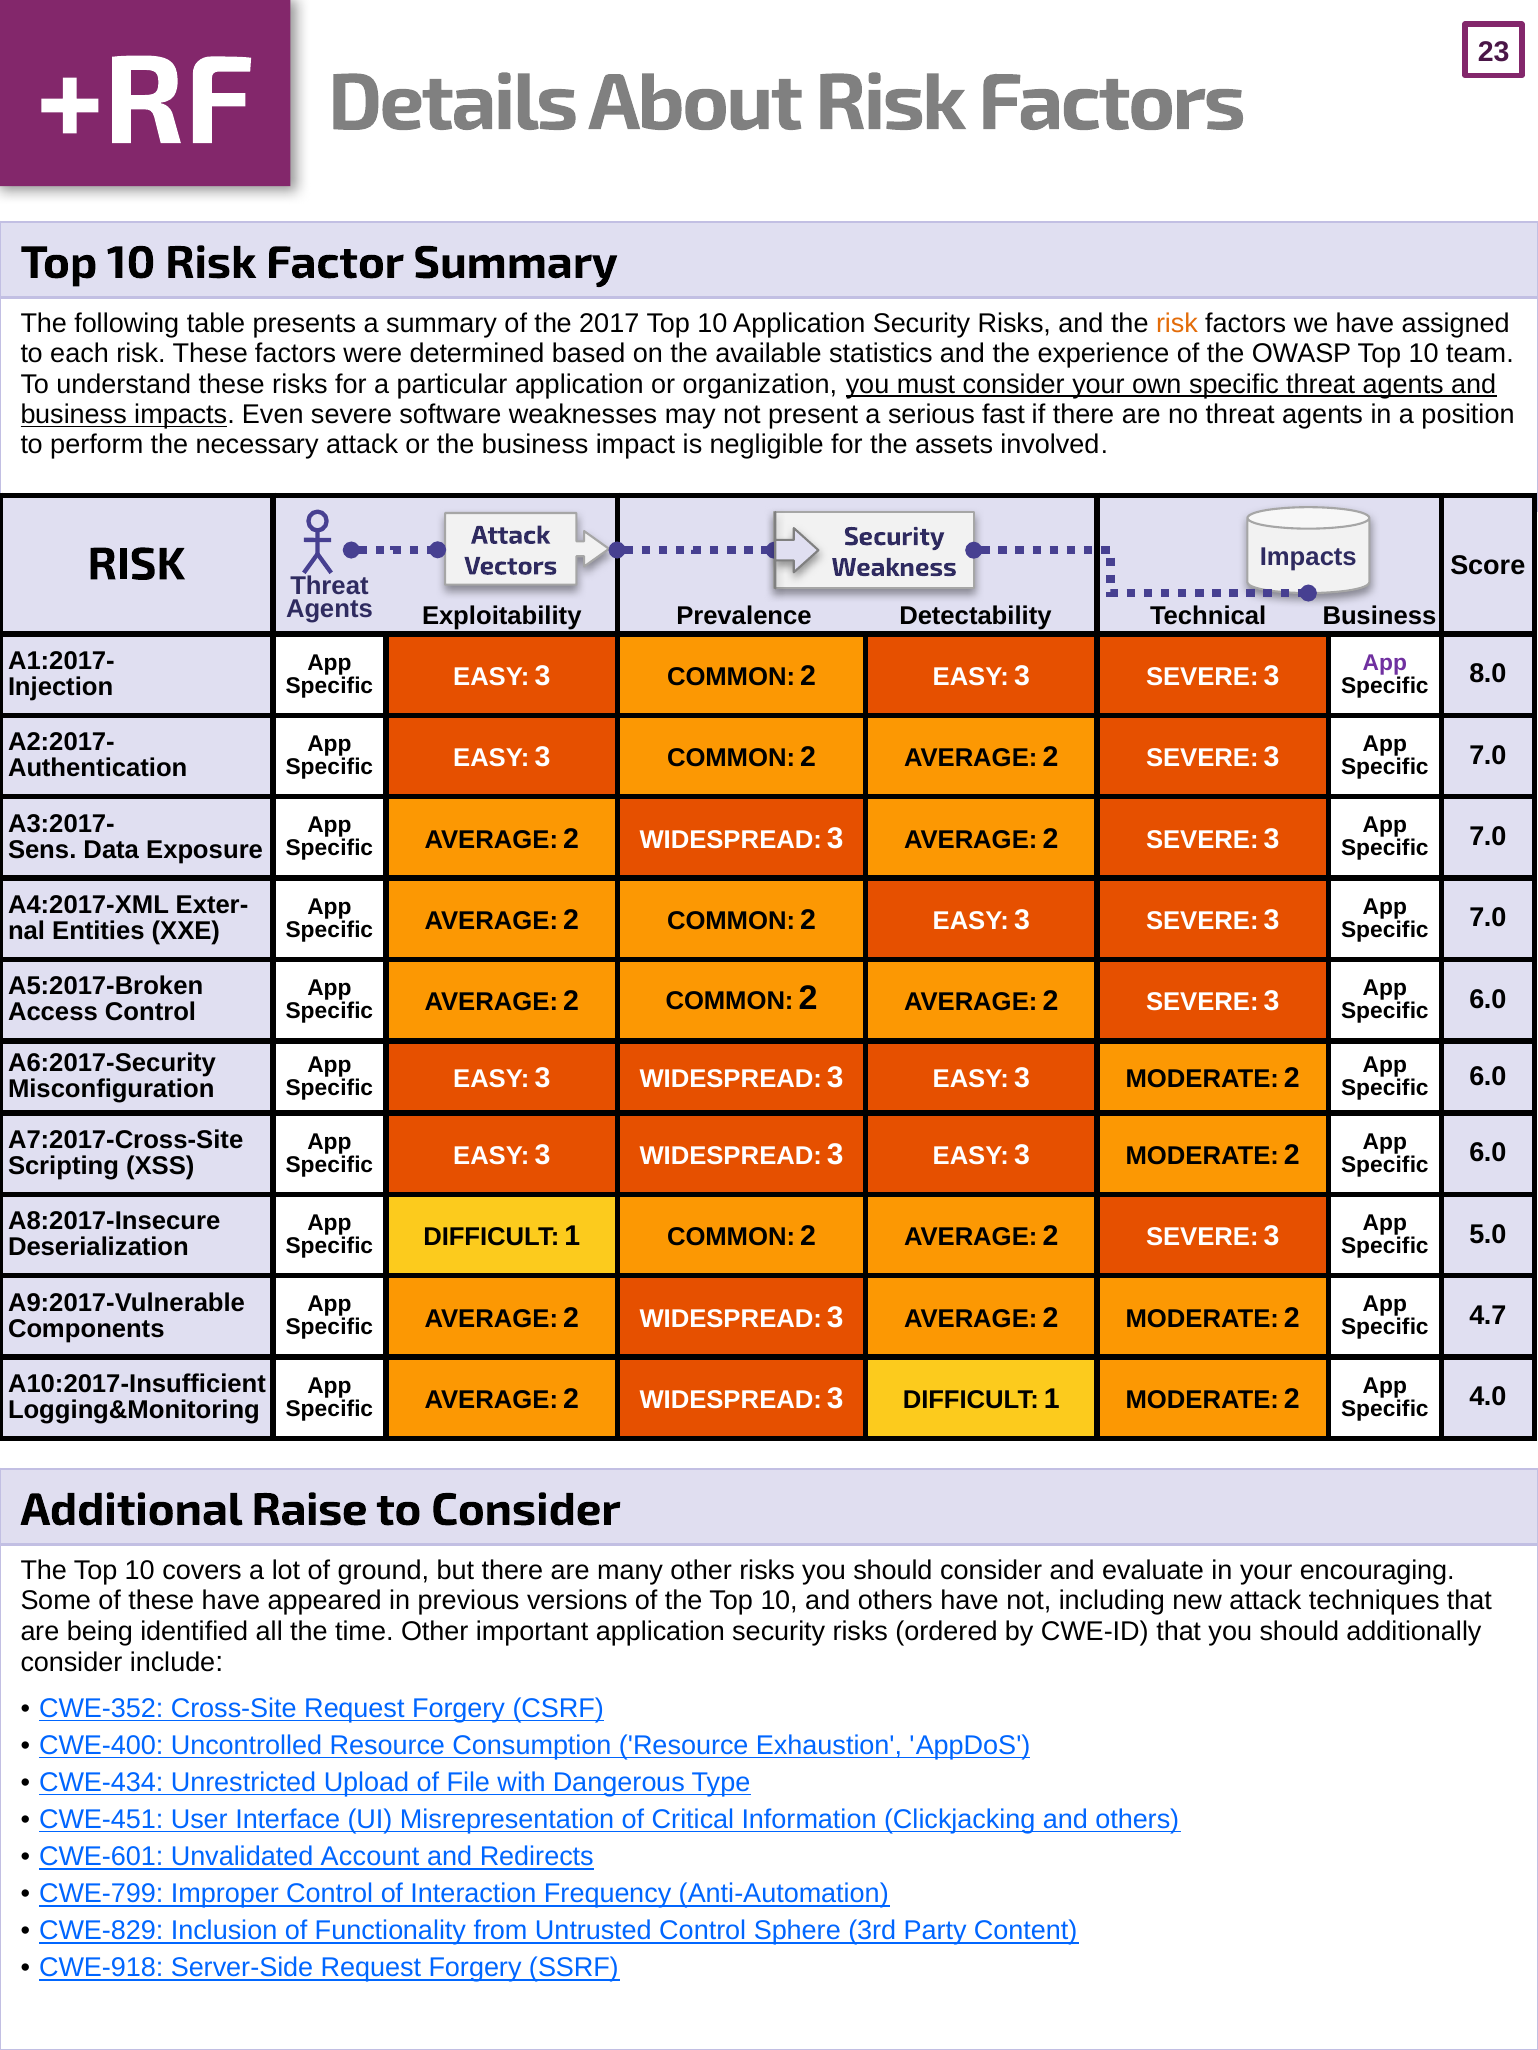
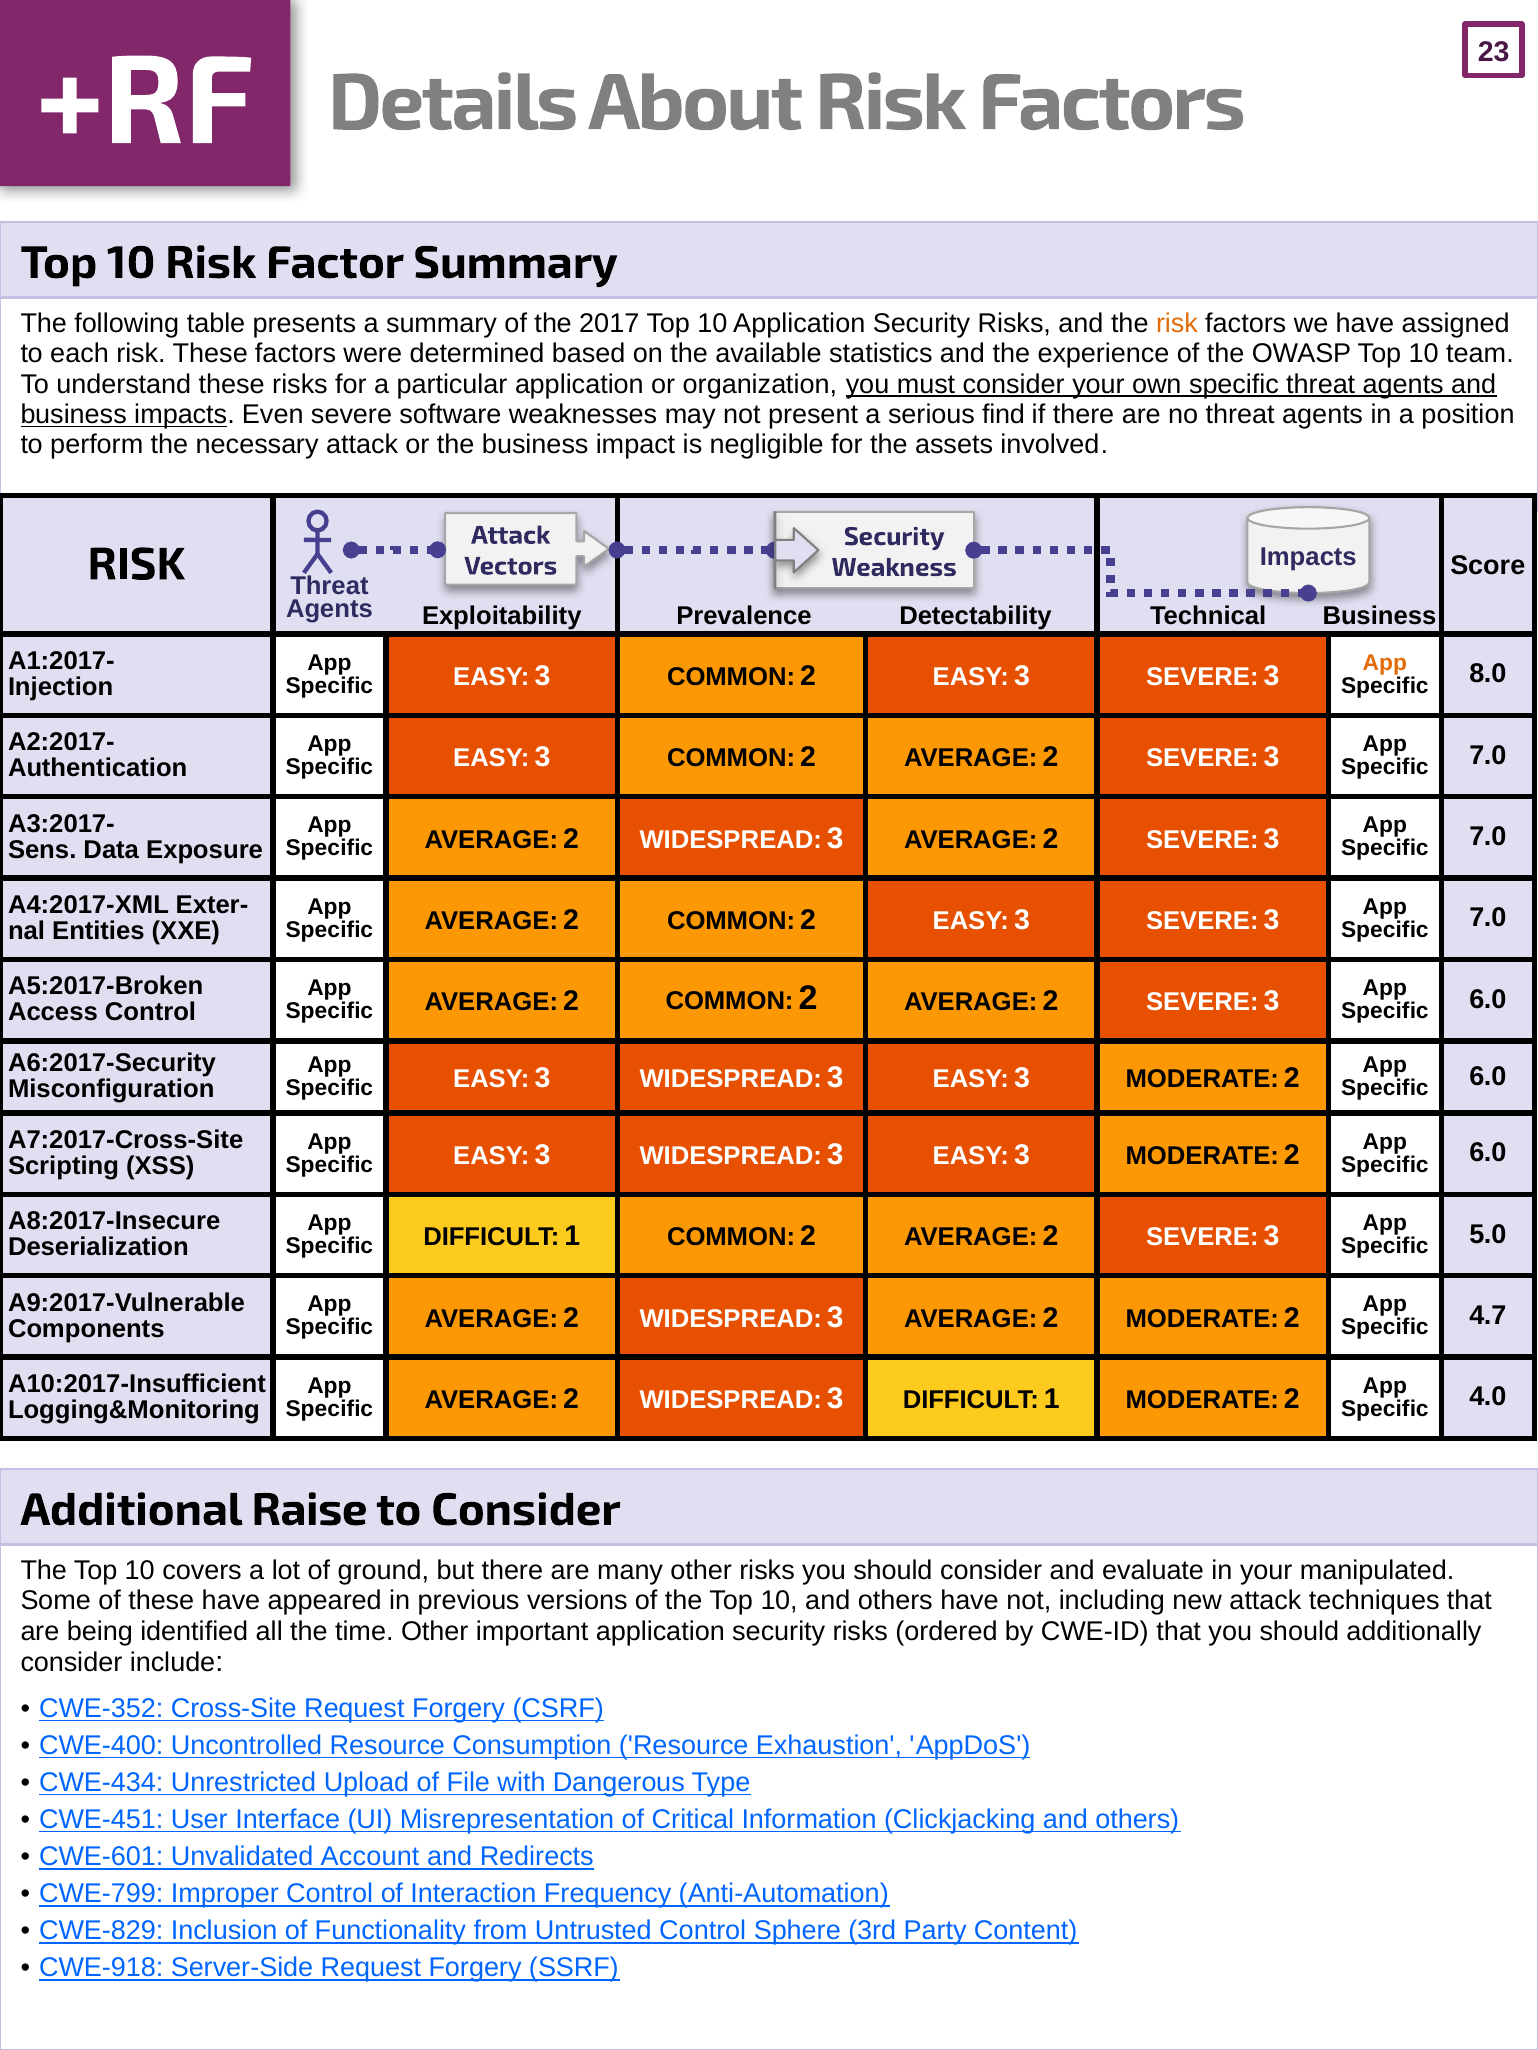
fast: fast -> find (1004, 415)
App colour: purple -> orange (1385, 663)
encouraging: encouraging -> manipulated (1377, 1571)
